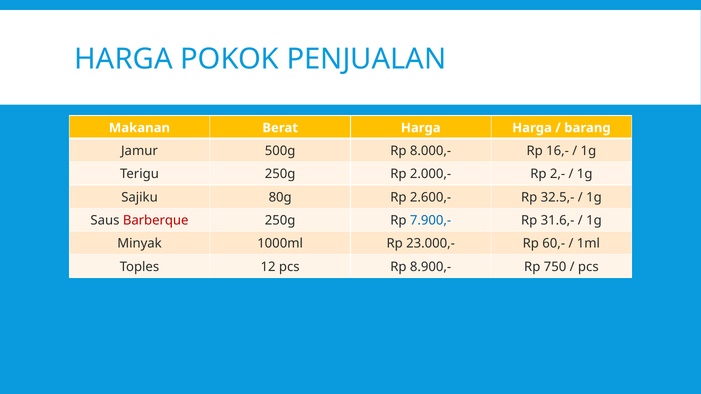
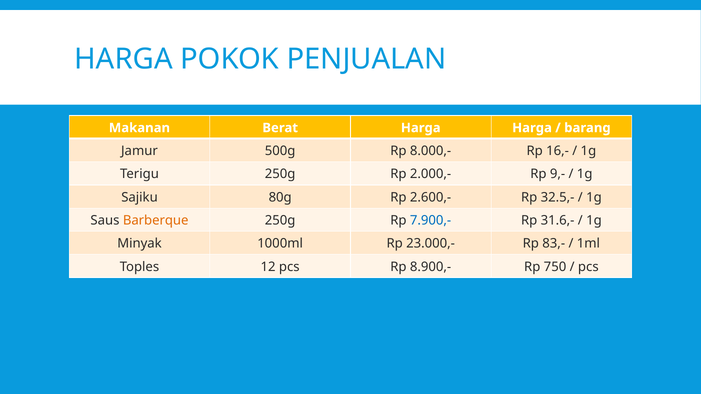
2,-: 2,- -> 9,- (558, 174)
Barberque colour: red -> orange (156, 221)
60,-: 60,- -> 83,- (554, 244)
